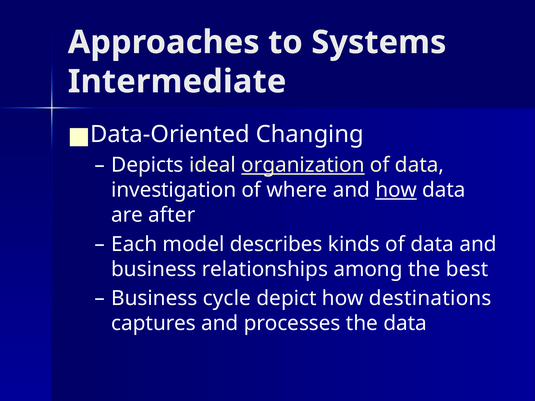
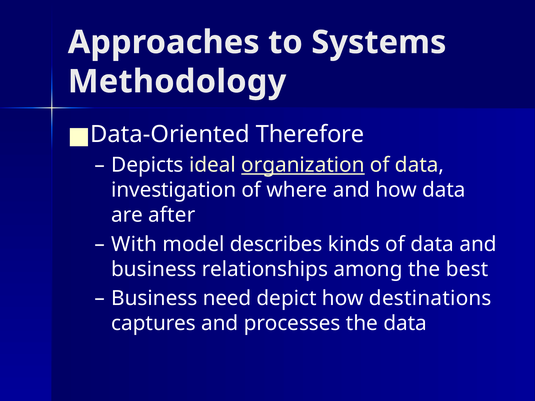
Intermediate: Intermediate -> Methodology (177, 82)
Changing: Changing -> Therefore (310, 135)
how underline: present -> none (396, 190)
Each: Each -> With (134, 244)
cycle: cycle -> need (227, 298)
